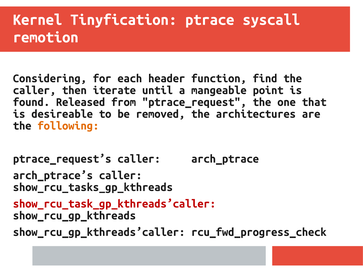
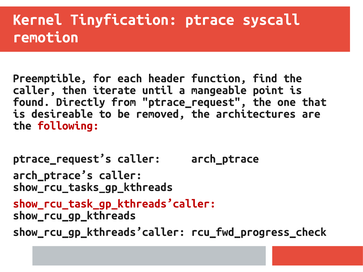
Considering: Considering -> Preemptible (50, 79)
Released: Released -> Directly (81, 102)
following colour: orange -> red (68, 126)
